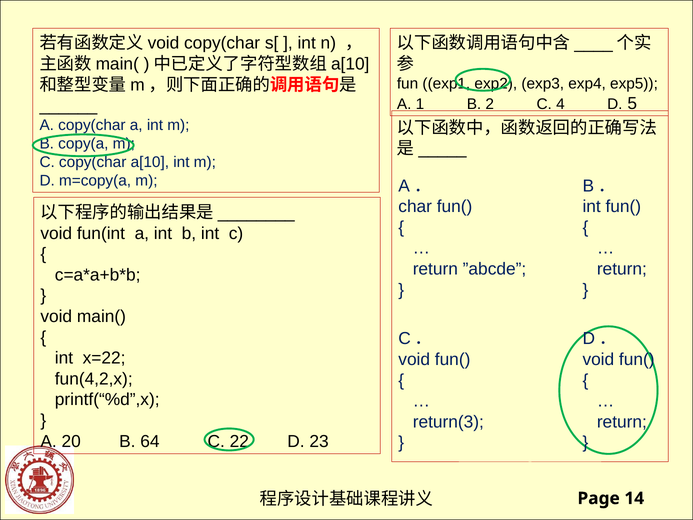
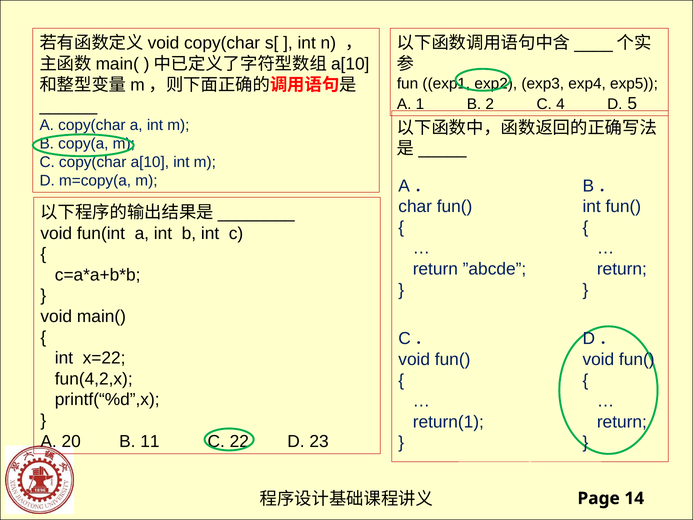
return(3: return(3 -> return(1 (448, 422)
64: 64 -> 11 (150, 441)
